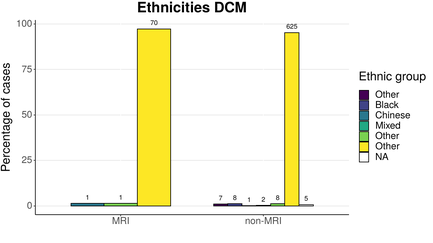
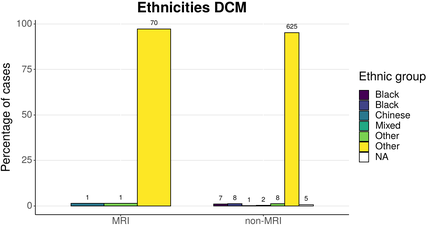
Other: Other -> Black (387, 95)
